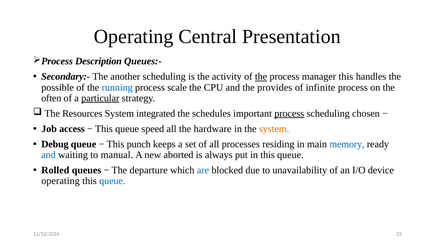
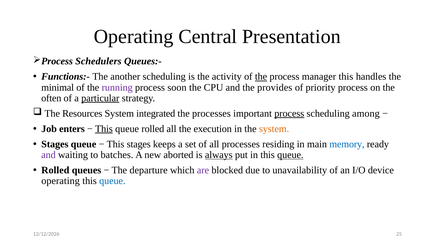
Description: Description -> Schedulers (98, 61)
Secondary:-: Secondary:- -> Functions:- (66, 77)
possible: possible -> minimal (58, 87)
running colour: blue -> purple (117, 87)
scale: scale -> soon (177, 87)
infinite: infinite -> priority (321, 87)
the schedules: schedules -> processes (211, 113)
chosen: chosen -> among (366, 113)
access: access -> enters (72, 129)
This underline: none -> present (104, 129)
queue speed: speed -> rolled (153, 129)
hardware: hardware -> execution (213, 129)
Debug: Debug -> Stages (55, 144)
This punch: punch -> stages (139, 144)
and colour: blue -> purple (48, 155)
manual: manual -> batches (117, 155)
always underline: none -> present (219, 155)
queue underline: none -> present (290, 155)
are colour: blue -> purple (203, 170)
